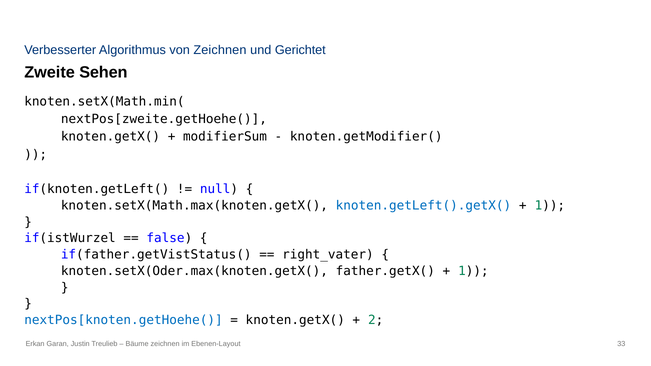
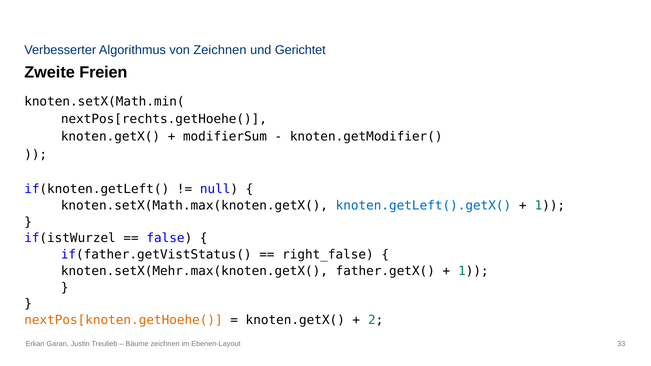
Sehen: Sehen -> Freien (103, 72)
nextPos[zweite.getHoehe(: nextPos[zweite.getHoehe( -> nextPos[rechts.getHoehe( (164, 119)
right_vater: right_vater -> right_false (328, 255)
knoten.setX(Oder.max(knoten.getX(: knoten.setX(Oder.max(knoten.getX( -> knoten.setX(Mehr.max(knoten.getX( (194, 271)
nextPos[knoten.getHoehe( colour: blue -> orange (123, 320)
